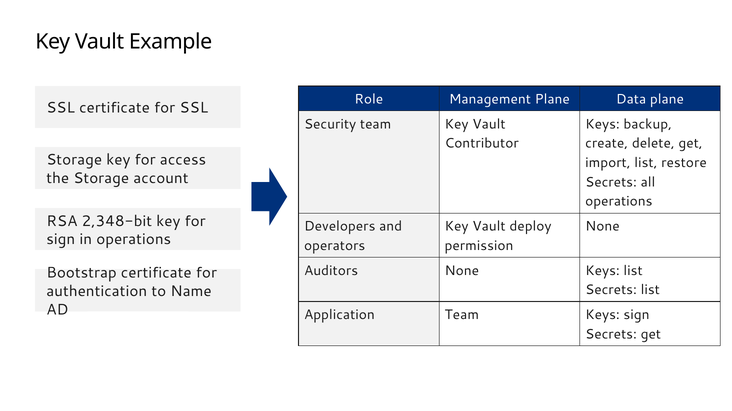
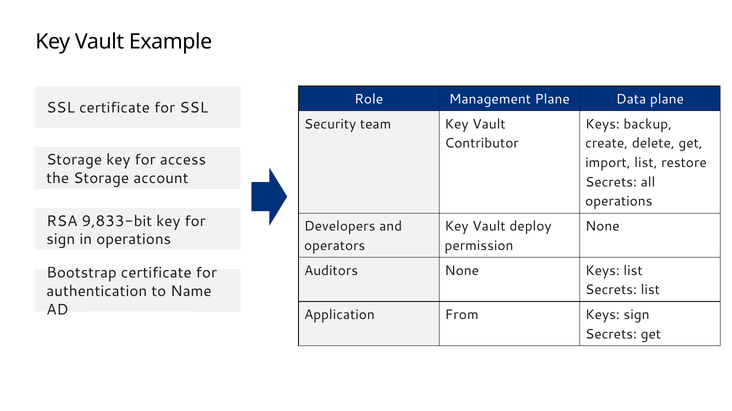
2,348-bit: 2,348-bit -> 9,833-bit (117, 221)
Application Team: Team -> From (462, 315)
